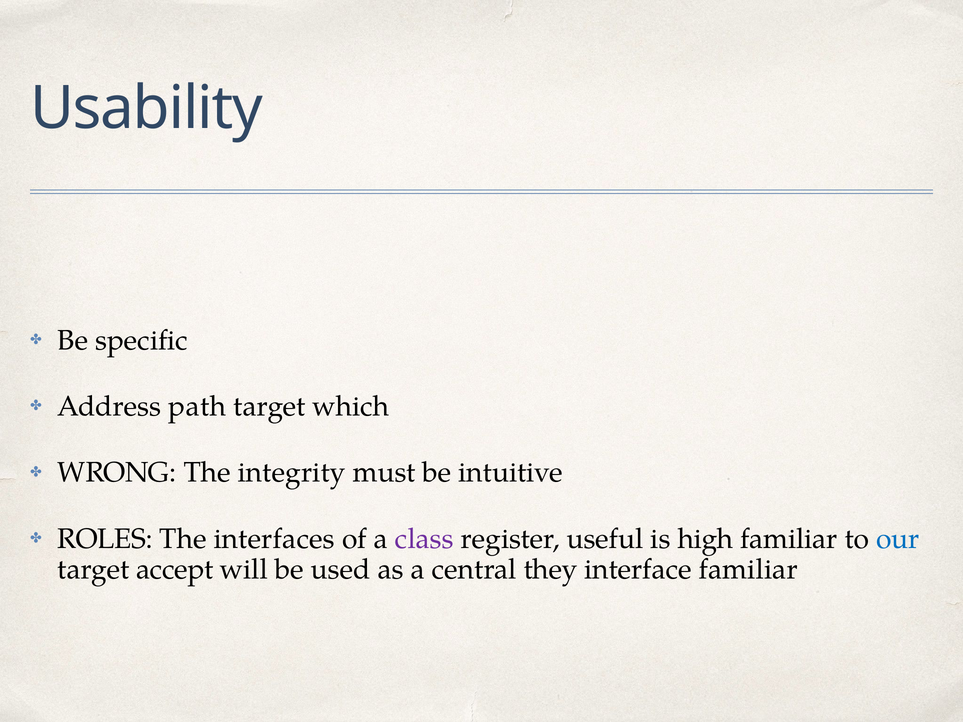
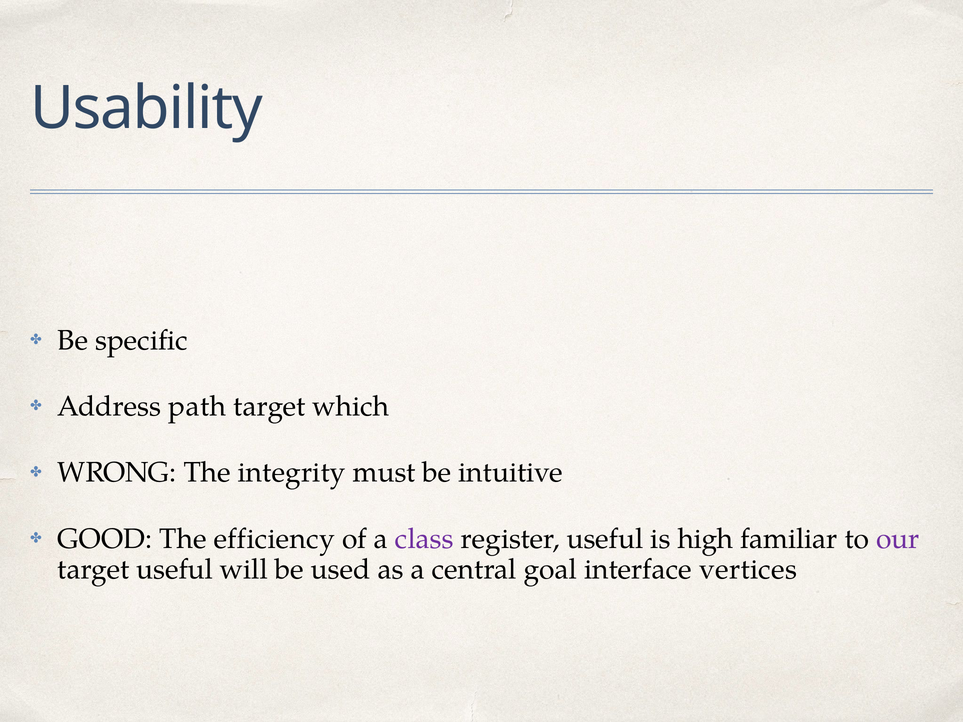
ROLES: ROLES -> GOOD (105, 539)
interfaces: interfaces -> efficiency (274, 539)
our colour: blue -> purple (898, 539)
target accept: accept -> useful (175, 570)
they: they -> goal (550, 570)
interface familiar: familiar -> vertices (748, 570)
